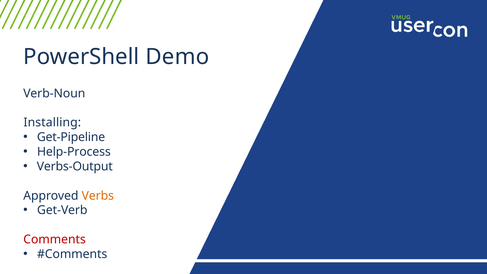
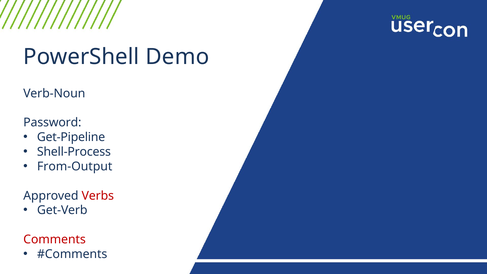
Installing: Installing -> Password (52, 123)
Help-Process: Help-Process -> Shell-Process (74, 152)
Verbs-Output: Verbs-Output -> From-Output (75, 166)
Verbs colour: orange -> red (98, 196)
